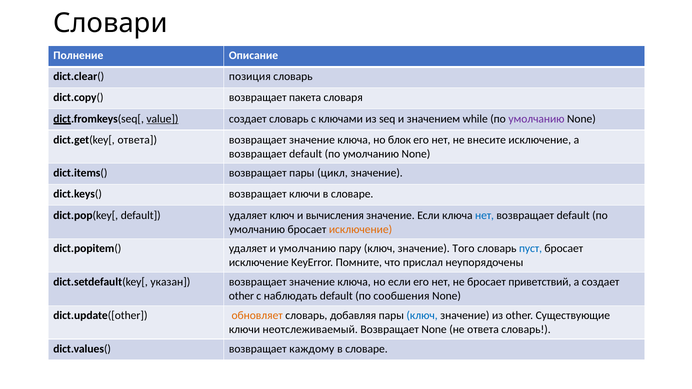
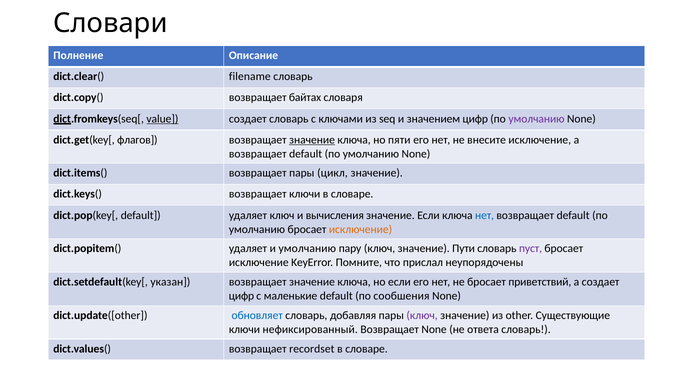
позиция: позиция -> filename (250, 77)
пакета: пакета -> байтах (305, 98)
значением while: while -> цифр (475, 119)
dict.get(key[ ответа: ответа -> флагов (137, 140)
значение underline: none -> present (312, 140)
блок: блок -> пяти (399, 140)
Того: Того -> Пути (464, 249)
пуст colour: blue -> purple (531, 249)
other: other -> цифр (241, 296)
наблюдать: наблюдать -> маленькие (291, 296)
обновляет colour: orange -> blue (257, 316)
ключ colour: blue -> purple (422, 316)
неотслеживаемый: неотслеживаемый -> нефиксированный (310, 330)
каждому: каждому -> recordset (312, 349)
